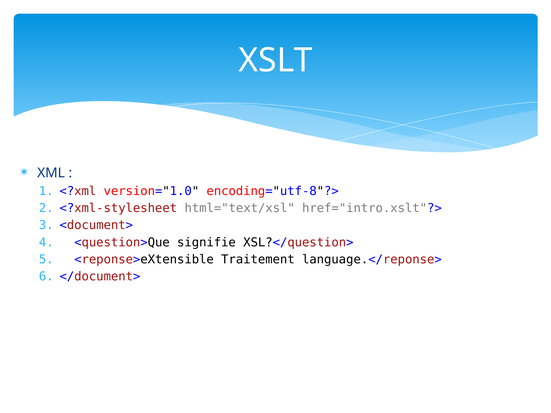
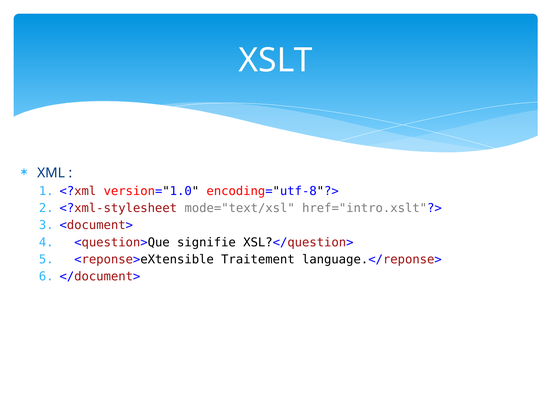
html="text/xsl: html="text/xsl -> mode="text/xsl (240, 208)
